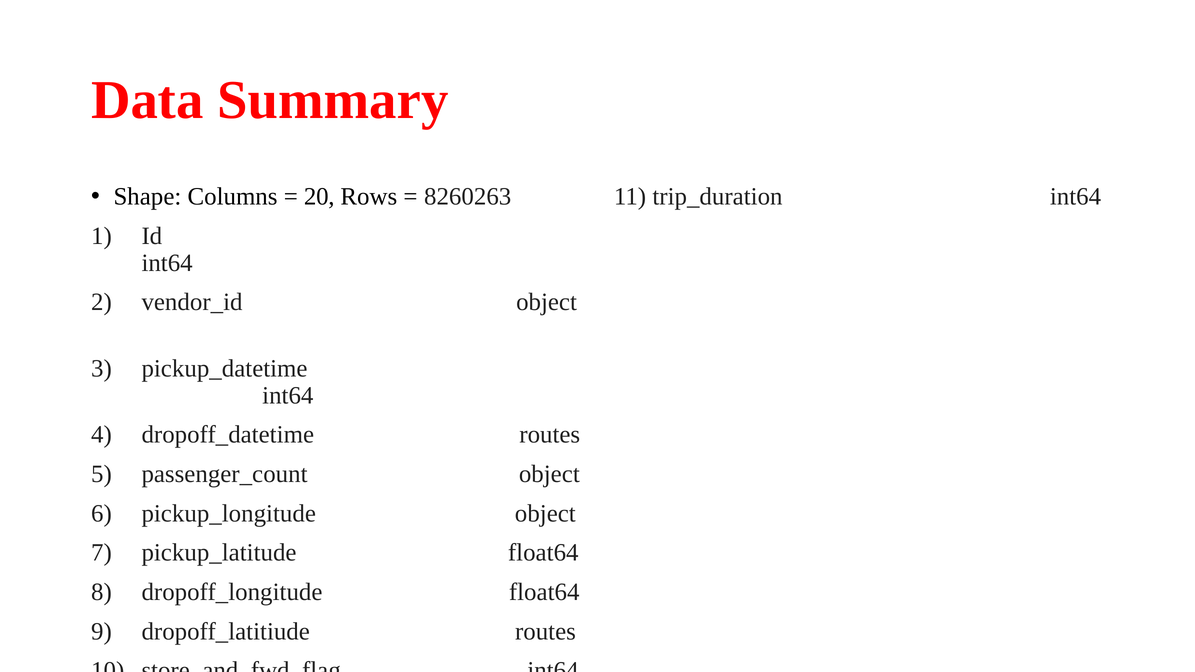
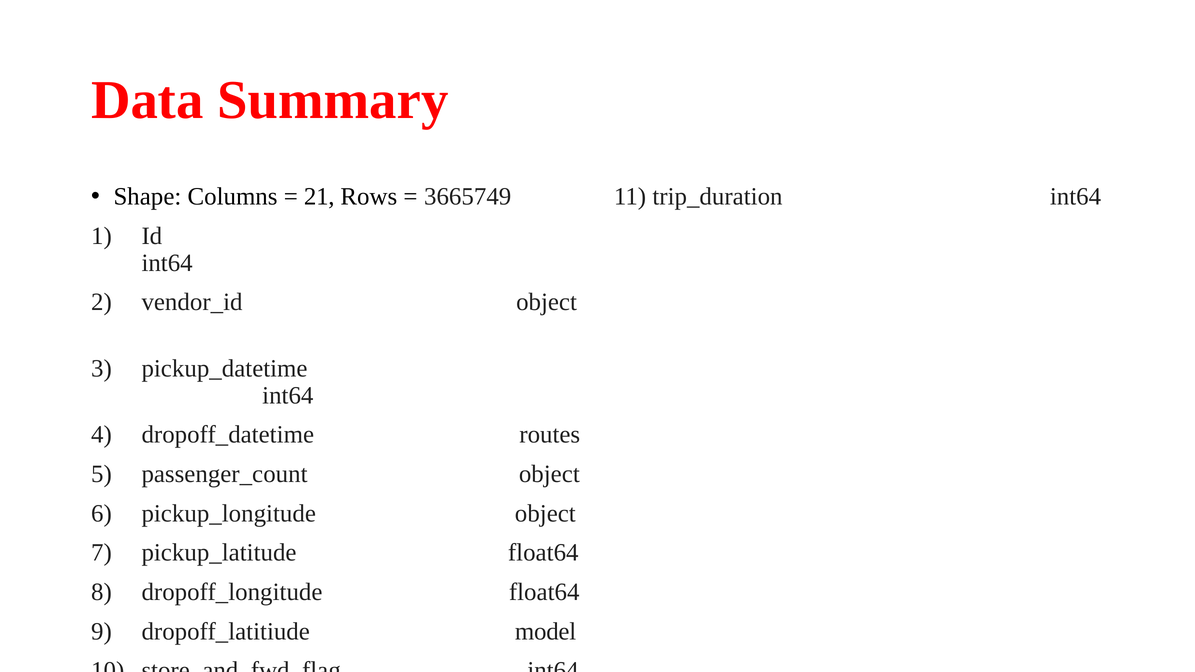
20: 20 -> 21 (319, 197)
8260263: 8260263 -> 3665749 (468, 197)
dropoff_latitiude routes: routes -> model (546, 631)
